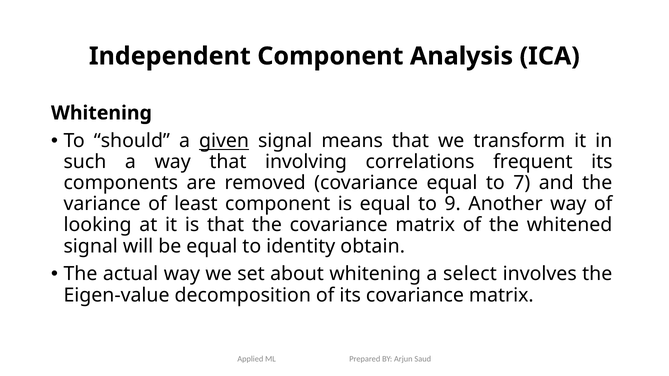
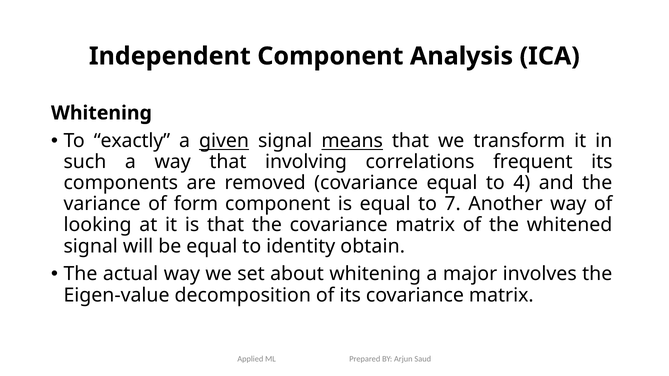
should: should -> exactly (132, 141)
means underline: none -> present (352, 141)
7: 7 -> 4 (522, 183)
least: least -> form (196, 204)
9: 9 -> 7 (453, 204)
select: select -> major (470, 274)
